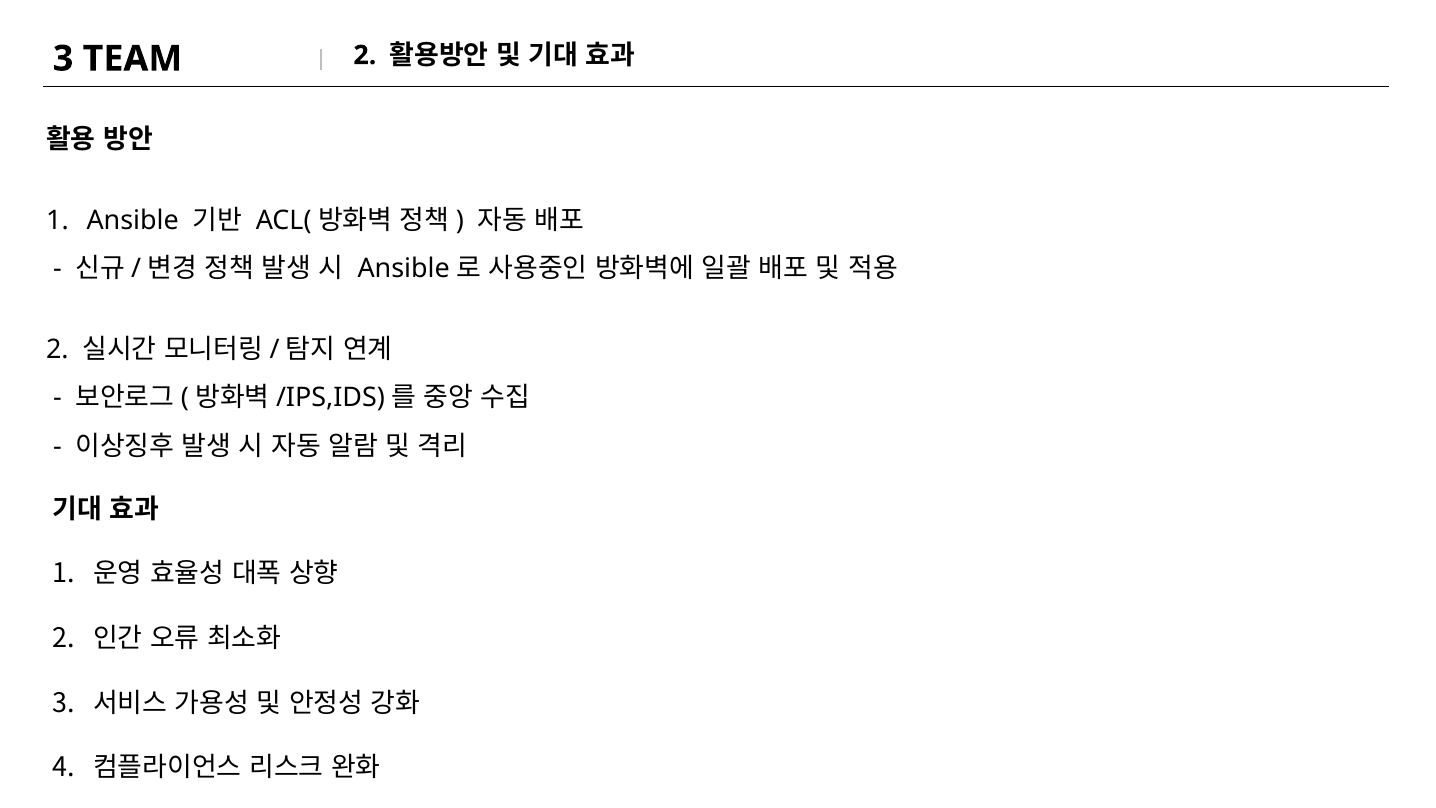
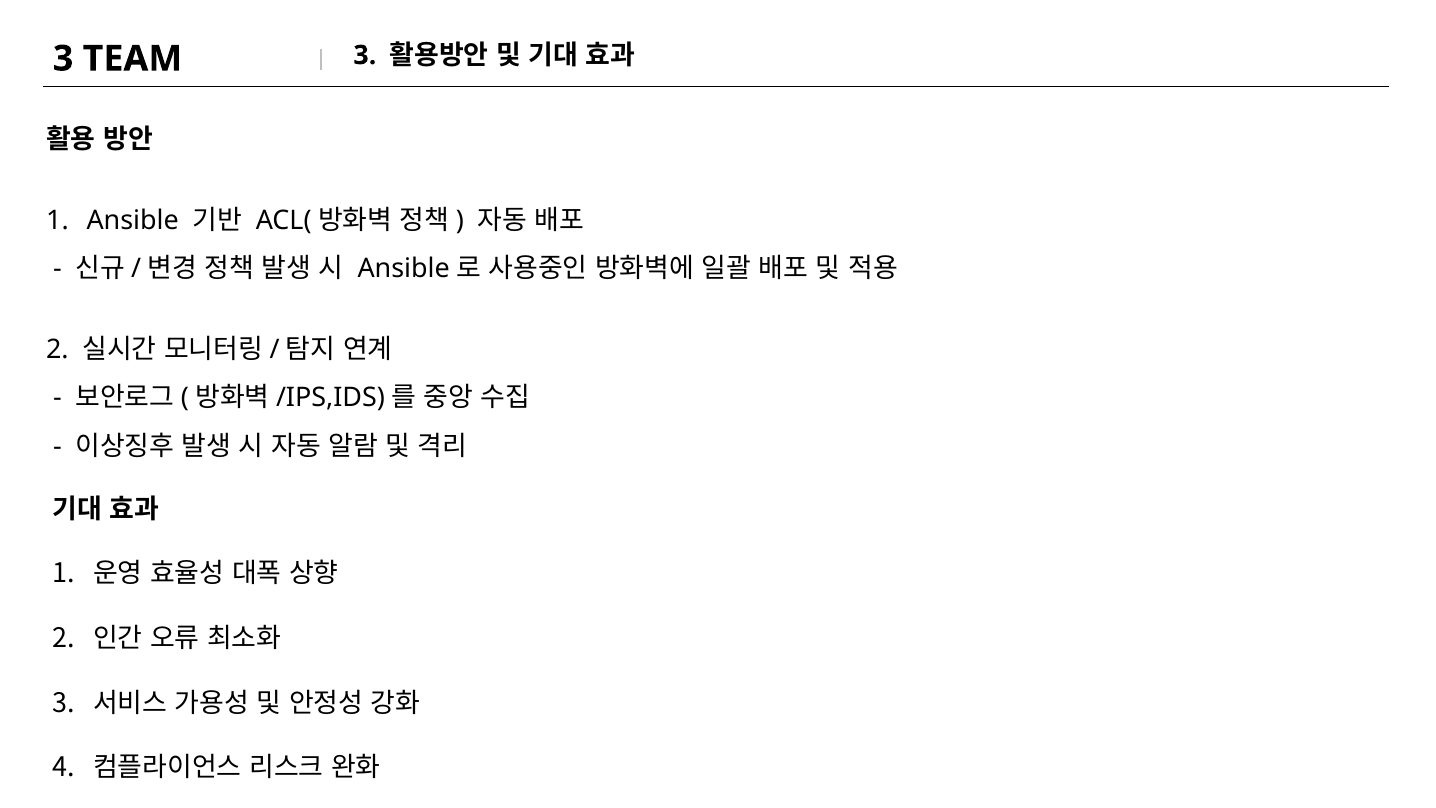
TEAM 2: 2 -> 3 (365, 55)
